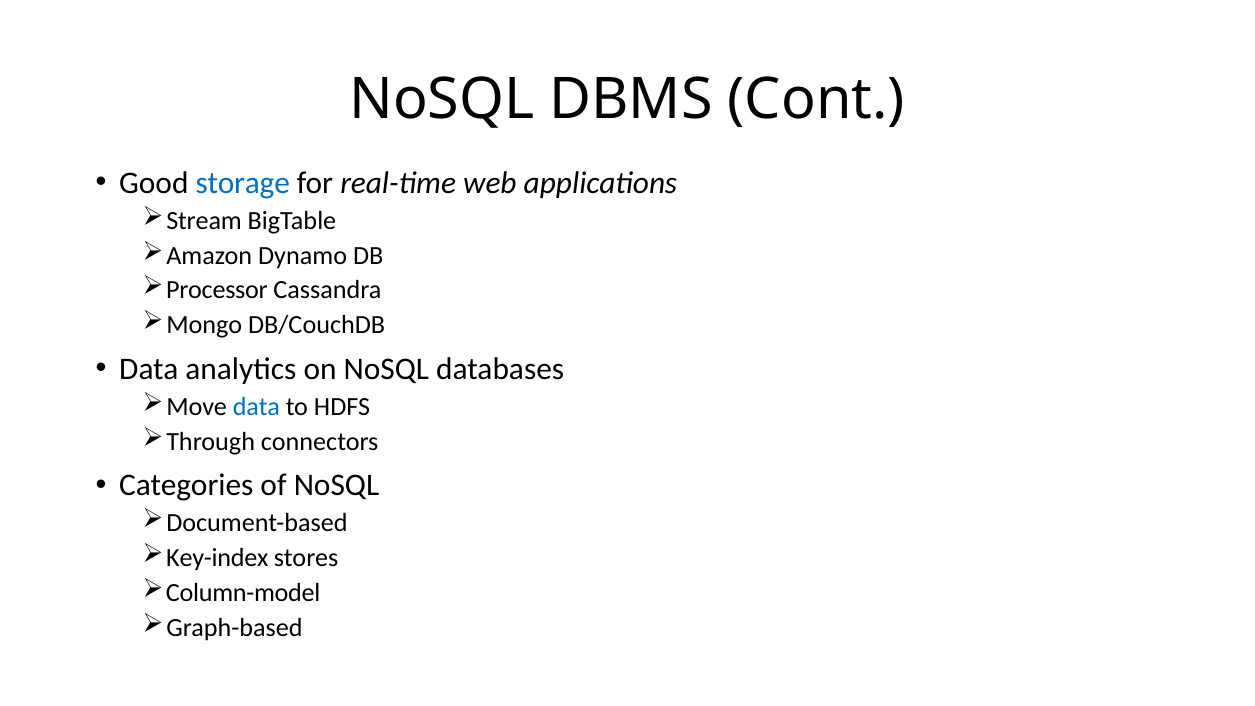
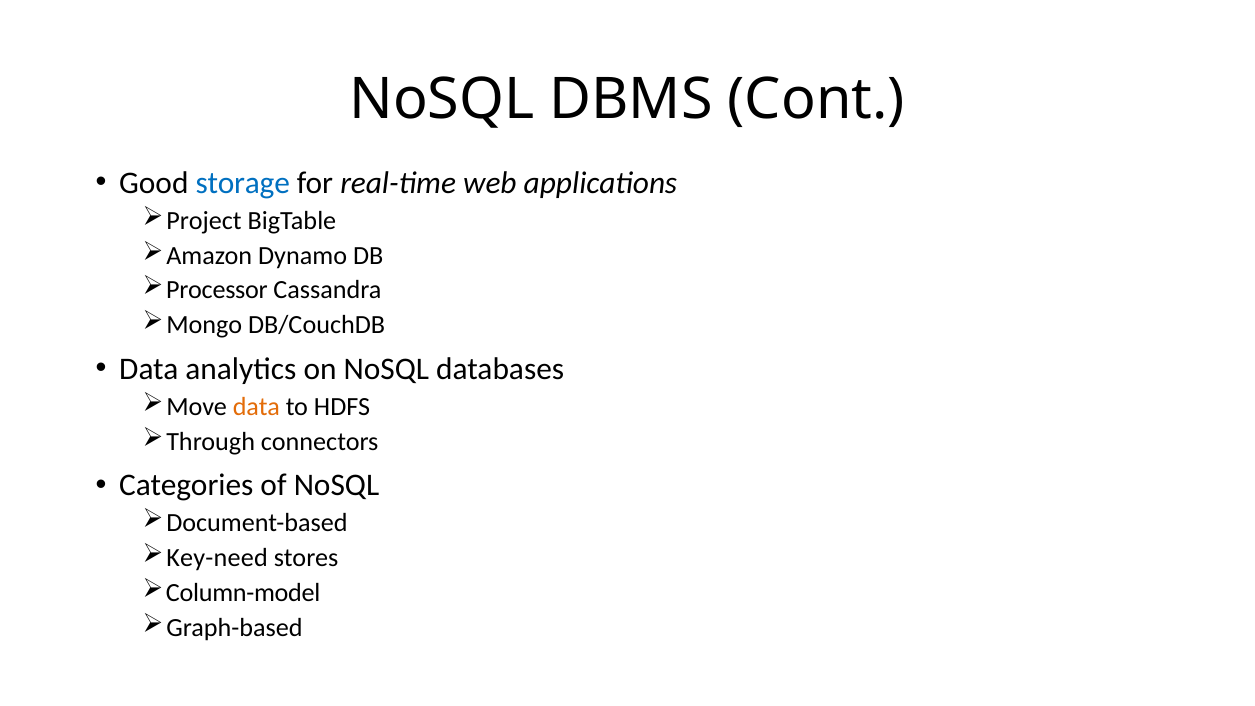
Stream: Stream -> Project (204, 221)
data colour: blue -> orange (256, 407)
Key-index: Key-index -> Key-need (217, 558)
